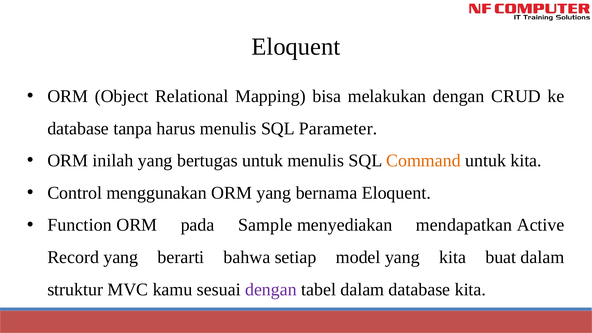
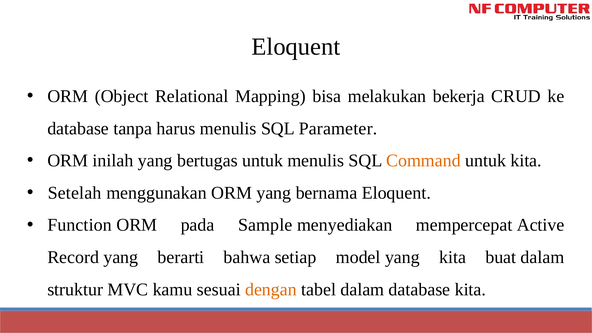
melakukan dengan: dengan -> bekerja (459, 96)
Control: Control -> Setelah (75, 193)
mendapatkan: mendapatkan -> mempercepat (464, 225)
dengan colour: purple -> orange (271, 290)
